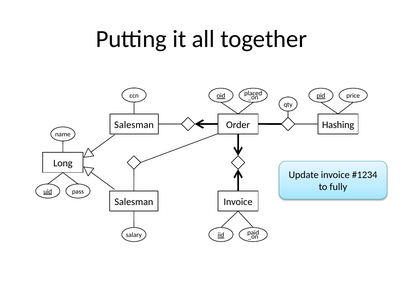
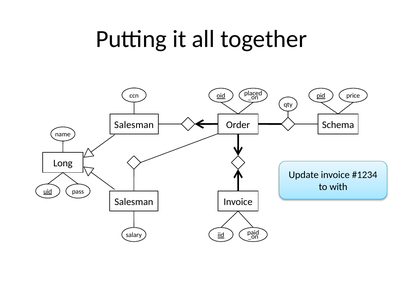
Hashing: Hashing -> Schema (338, 125)
fully: fully -> with (338, 187)
